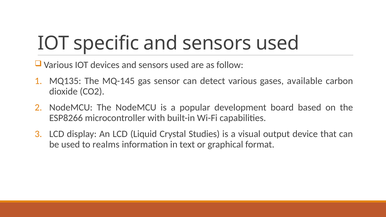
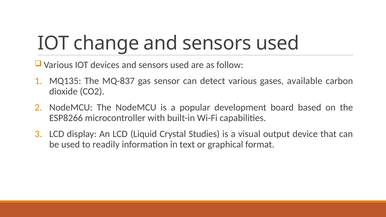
specific: specific -> change (106, 43)
MQ-145: MQ-145 -> MQ-837 (118, 81)
realms: realms -> readily (106, 144)
